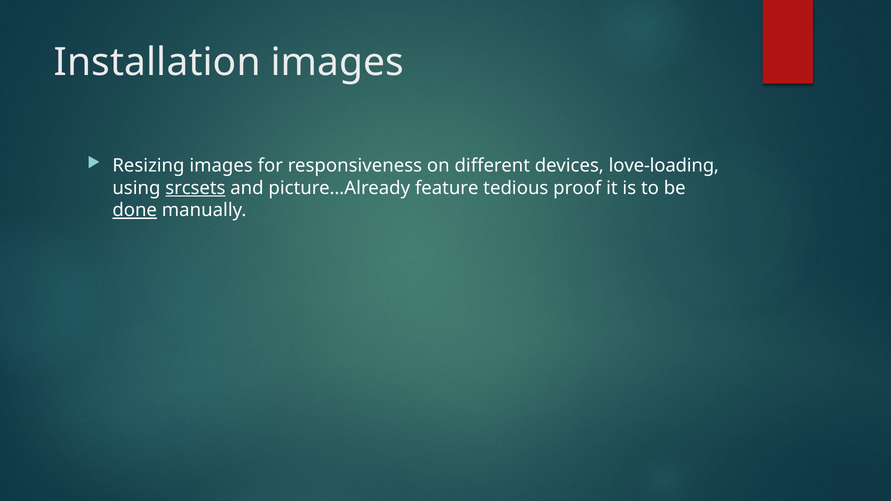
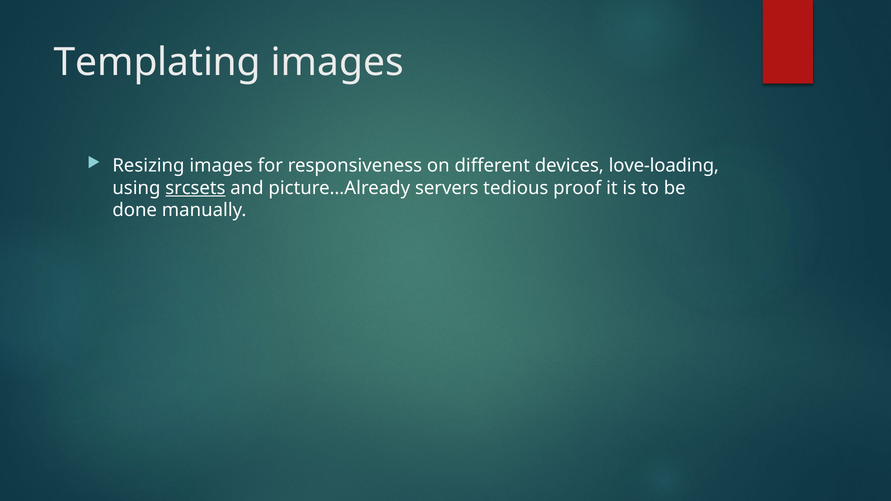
Installation: Installation -> Templating (157, 63)
feature: feature -> servers (447, 188)
done underline: present -> none (135, 210)
